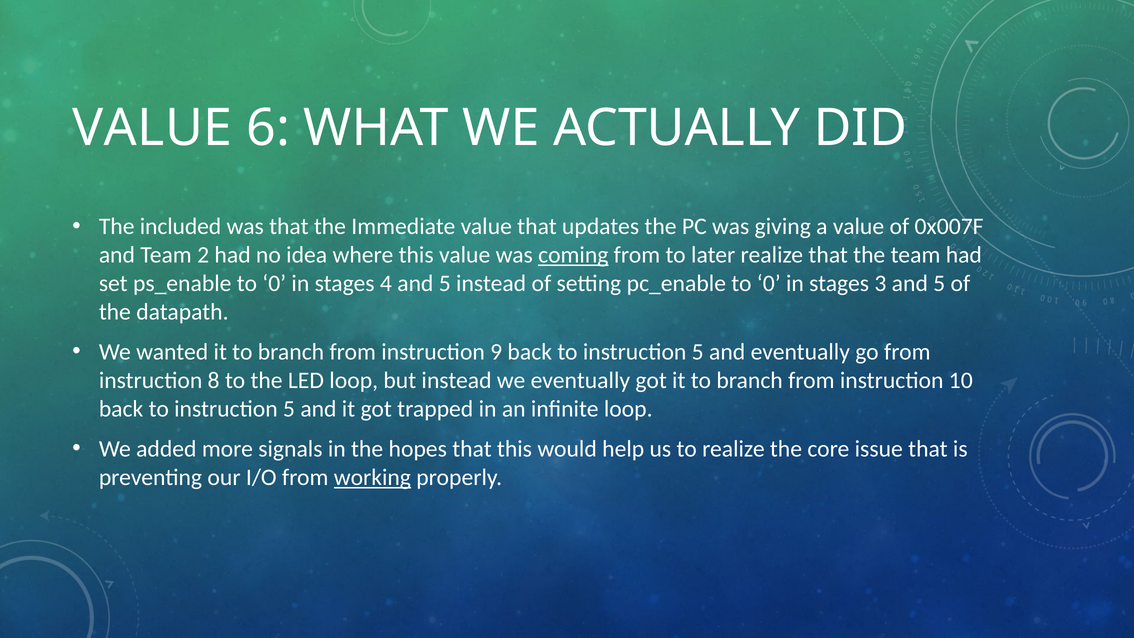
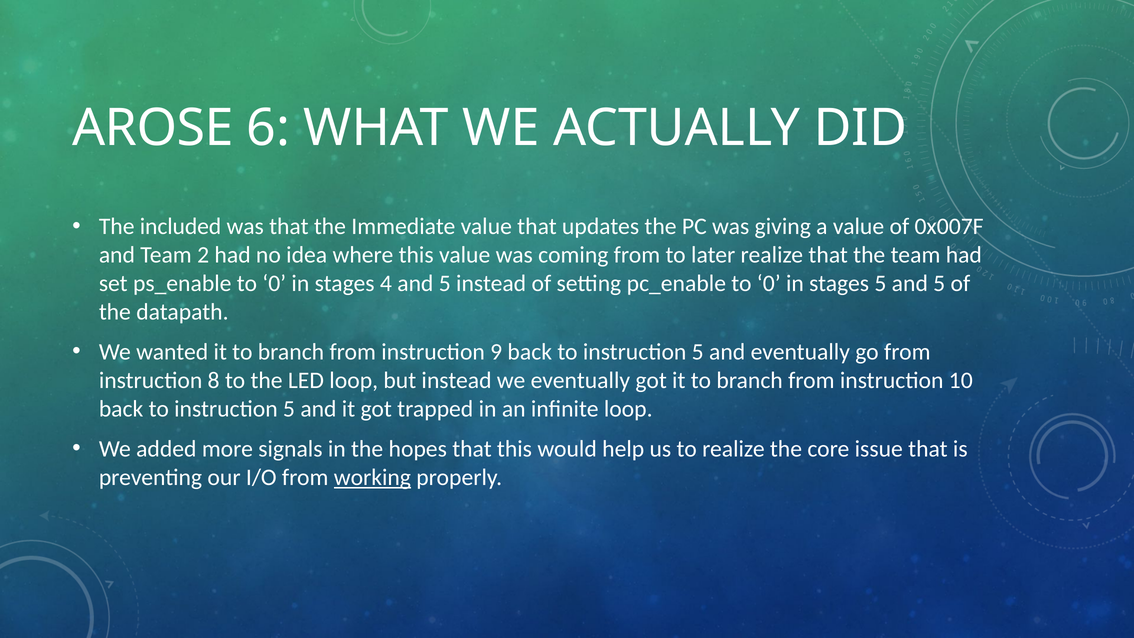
VALUE: VALUE -> AROSE (153, 128)
coming underline: present -> none (573, 255)
stages 3: 3 -> 5 (880, 283)
